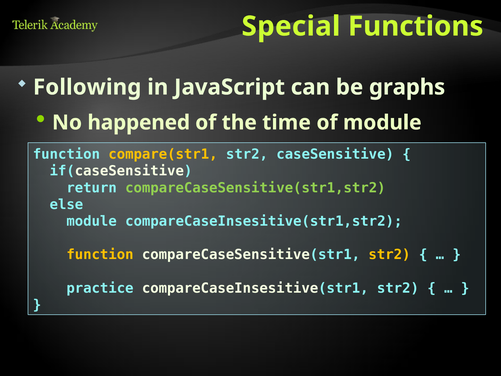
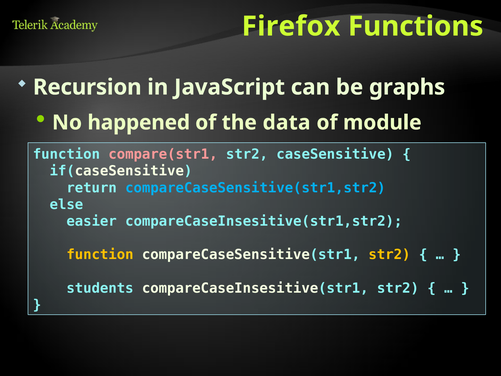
Special: Special -> Firefox (291, 26)
Following: Following -> Recursion (87, 87)
time: time -> data (287, 123)
compare(str1 colour: yellow -> pink (163, 154)
compareCaseSensitive(str1,str2 colour: light green -> light blue (255, 188)
module: module -> easier (92, 221)
practice: practice -> students (100, 288)
